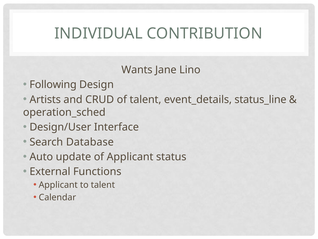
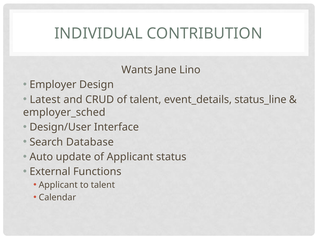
Following: Following -> Employer (53, 84)
Artists: Artists -> Latest (45, 99)
operation_sched: operation_sched -> employer_sched (64, 112)
